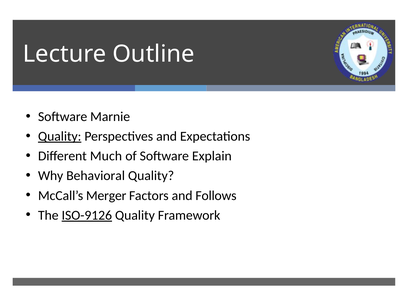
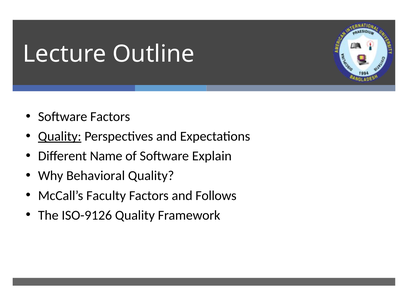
Software Marnie: Marnie -> Factors (110, 117)
Much: Much -> Name (106, 156)
Merger: Merger -> Faculty (106, 196)
ISO-9126 underline: present -> none (87, 215)
